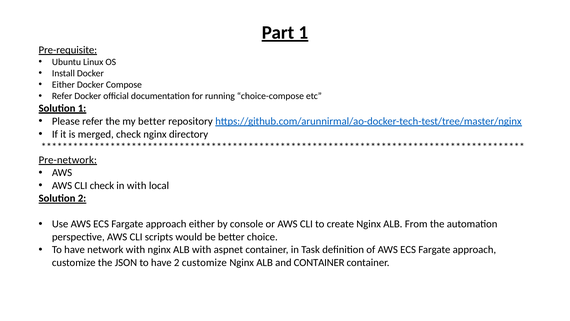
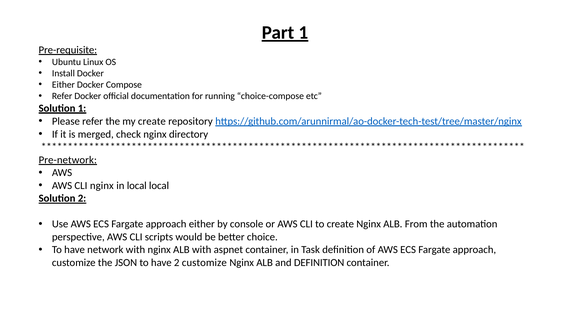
my better: better -> create (152, 121)
CLI check: check -> nginx (102, 185)
in with: with -> local (137, 185)
and CONTAINER: CONTAINER -> DEFINITION (319, 262)
